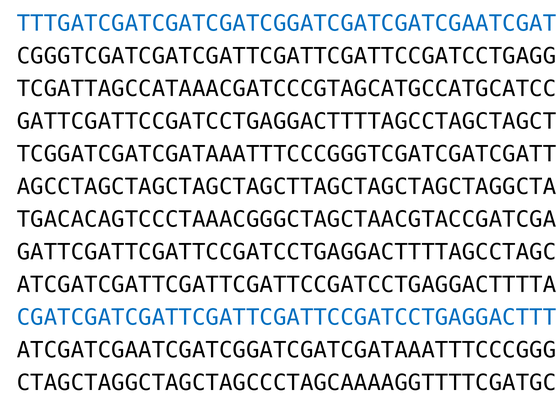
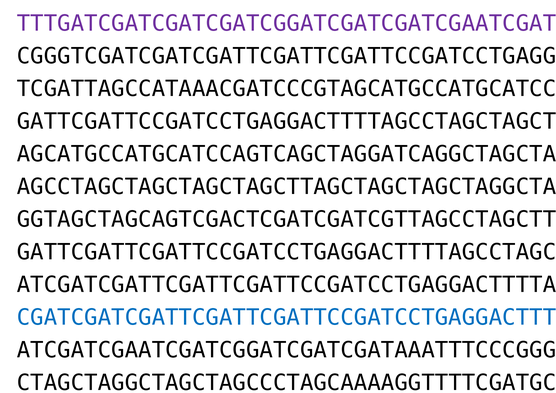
TTTGATCGATCGATCGATCGGATCGATCGATCGAATCGAT colour: blue -> purple (287, 24)
TCGGATCGATCGATAAATTTCCCGGGTCGATCGATCGATT: TCGGATCGATCGATAAATTTCCCGGGTCGATCGATCGATT -> AGCATGCCATGCATCCAGTCAGCTAGGATCAGGCTAGCTA (287, 154)
TGACACAGTCCCTAAACGGGCTAGCTAACGTACCGATCGA: TGACACAGTCCCTAAACGGGCTAGCTAACGTACCGATCGA -> GGTAGCTAGCAGTCGACTCGATCGATCGTTAGCCTAGCTT (287, 220)
